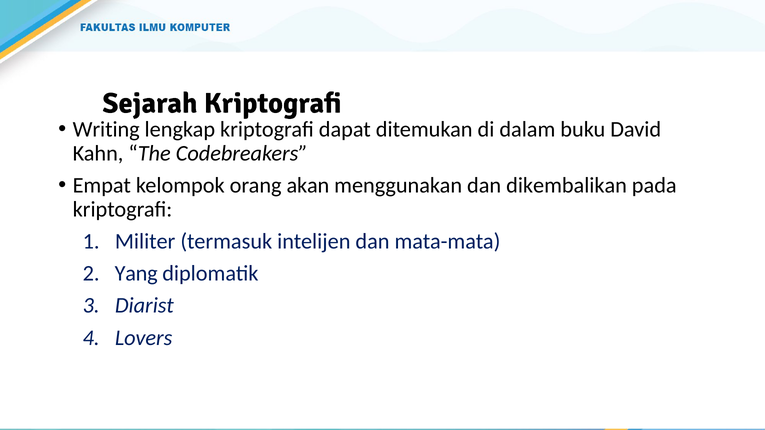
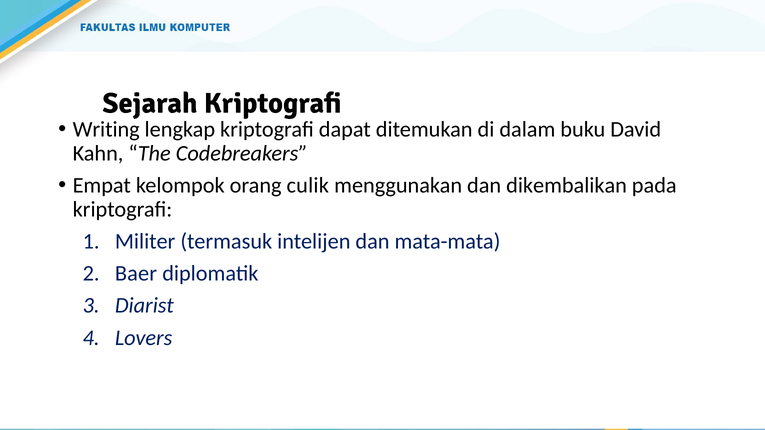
akan: akan -> culik (308, 186)
Yang: Yang -> Baer (136, 274)
